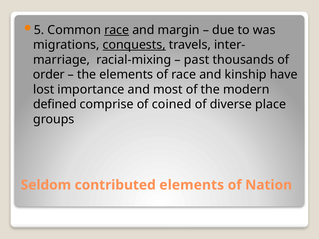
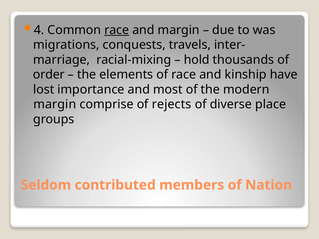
5: 5 -> 4 (39, 30)
conquests underline: present -> none (134, 45)
past: past -> hold (197, 60)
defined: defined -> margin (55, 104)
coined: coined -> rejects (172, 104)
contributed elements: elements -> members (192, 185)
